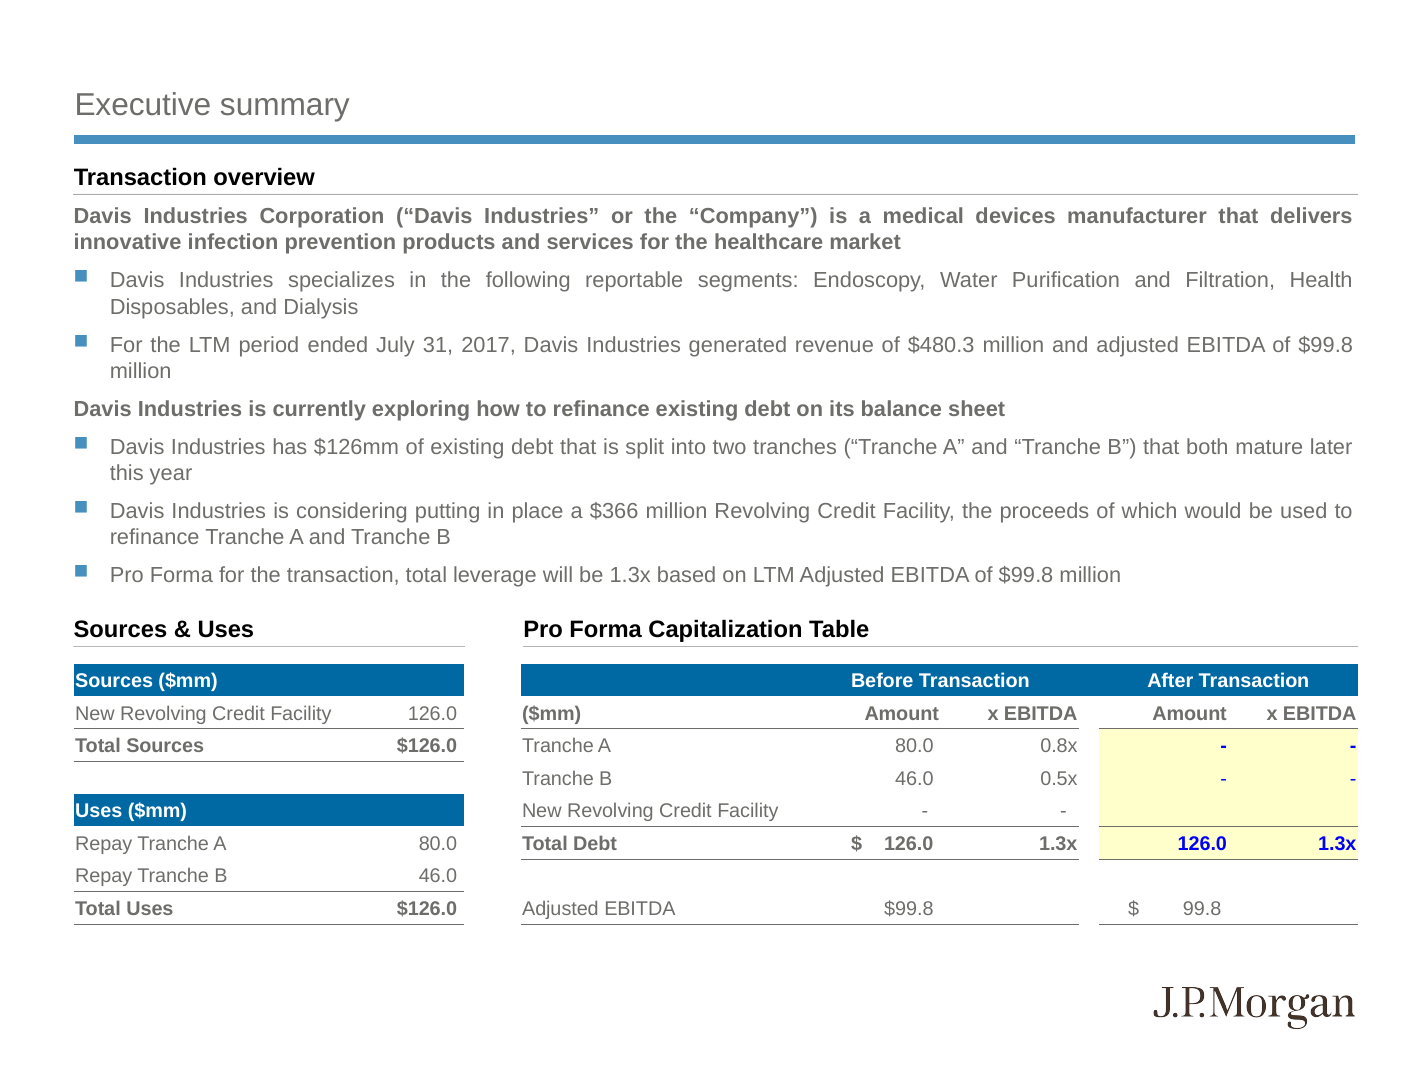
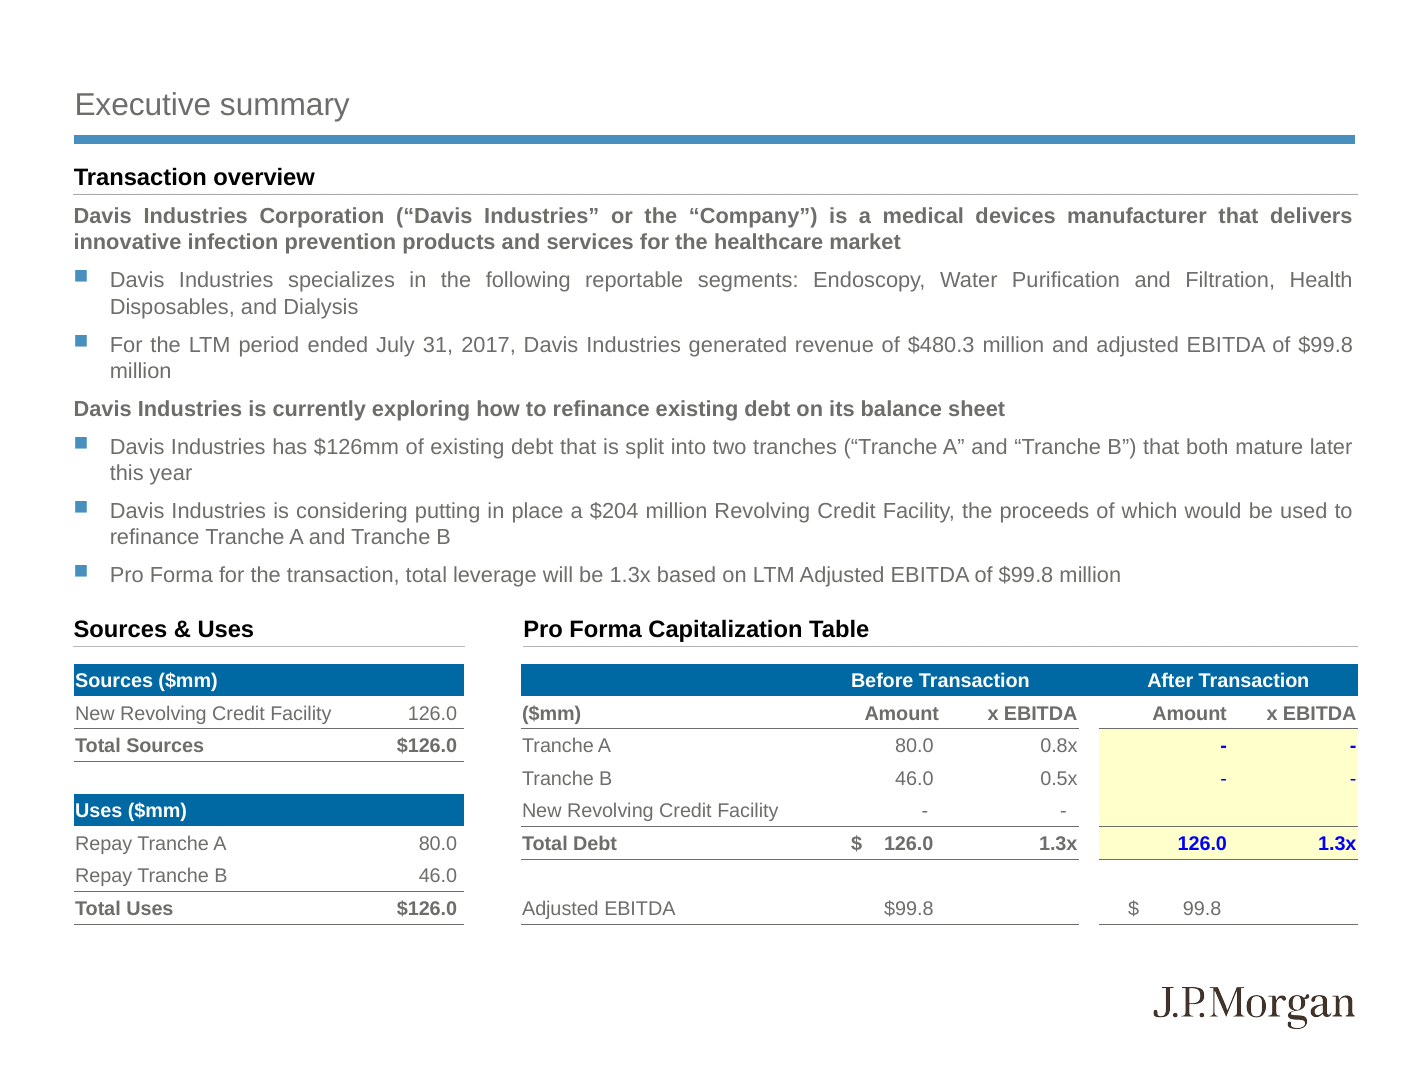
$366: $366 -> $204 (614, 512)
